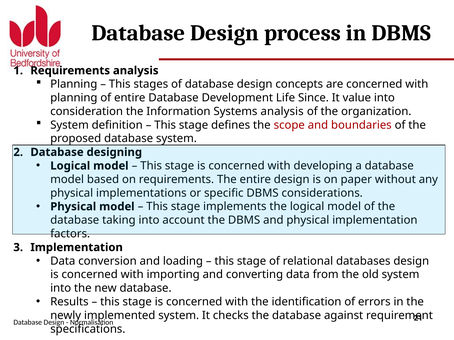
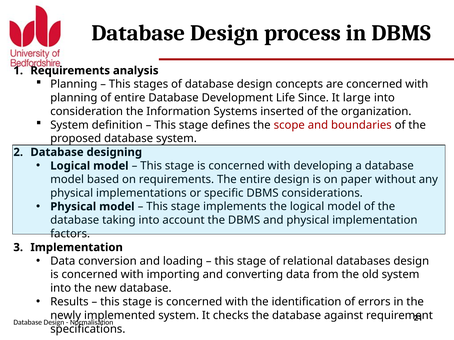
value: value -> large (357, 98)
Systems analysis: analysis -> inserted (282, 112)
